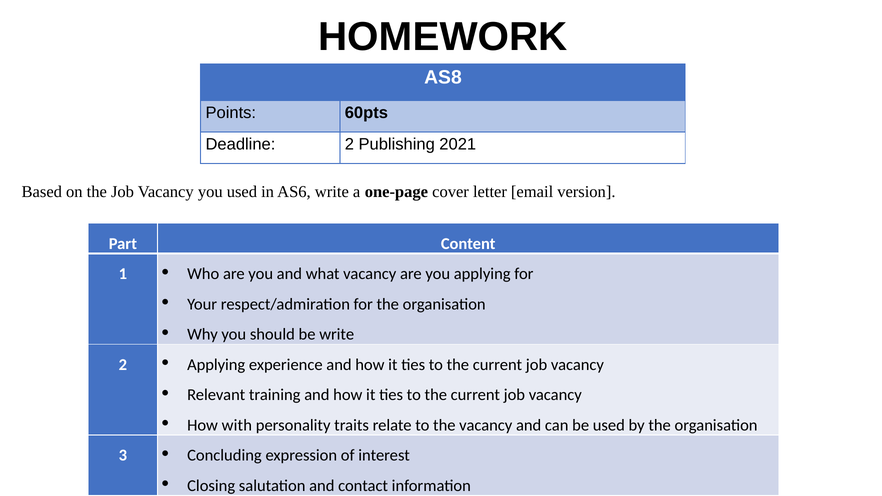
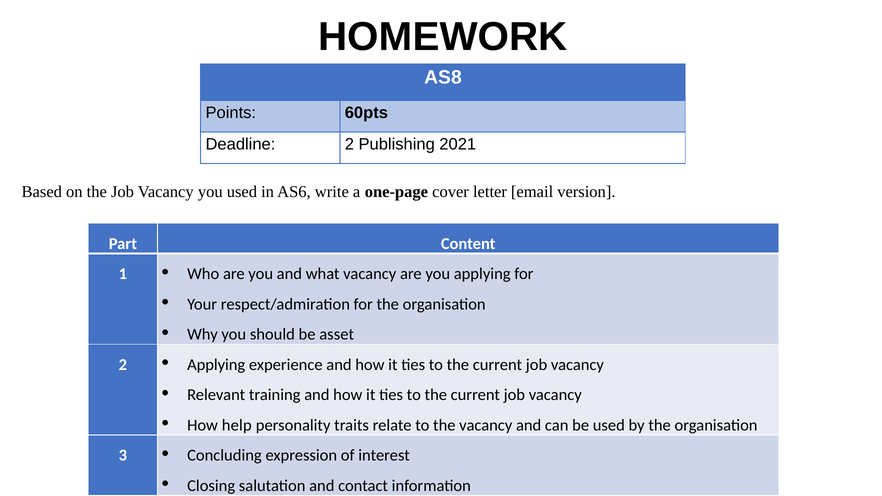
be write: write -> asset (337, 334)
with: with -> help (237, 425)
